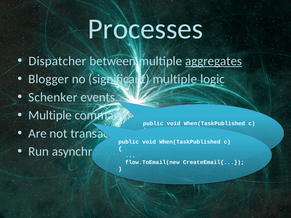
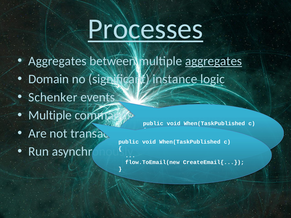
Processes underline: none -> present (145, 29)
Dispatcher: Dispatcher -> Aggregates (57, 61)
Blogger: Blogger -> Domain (49, 79)
significant multiple: multiple -> instance (175, 79)
